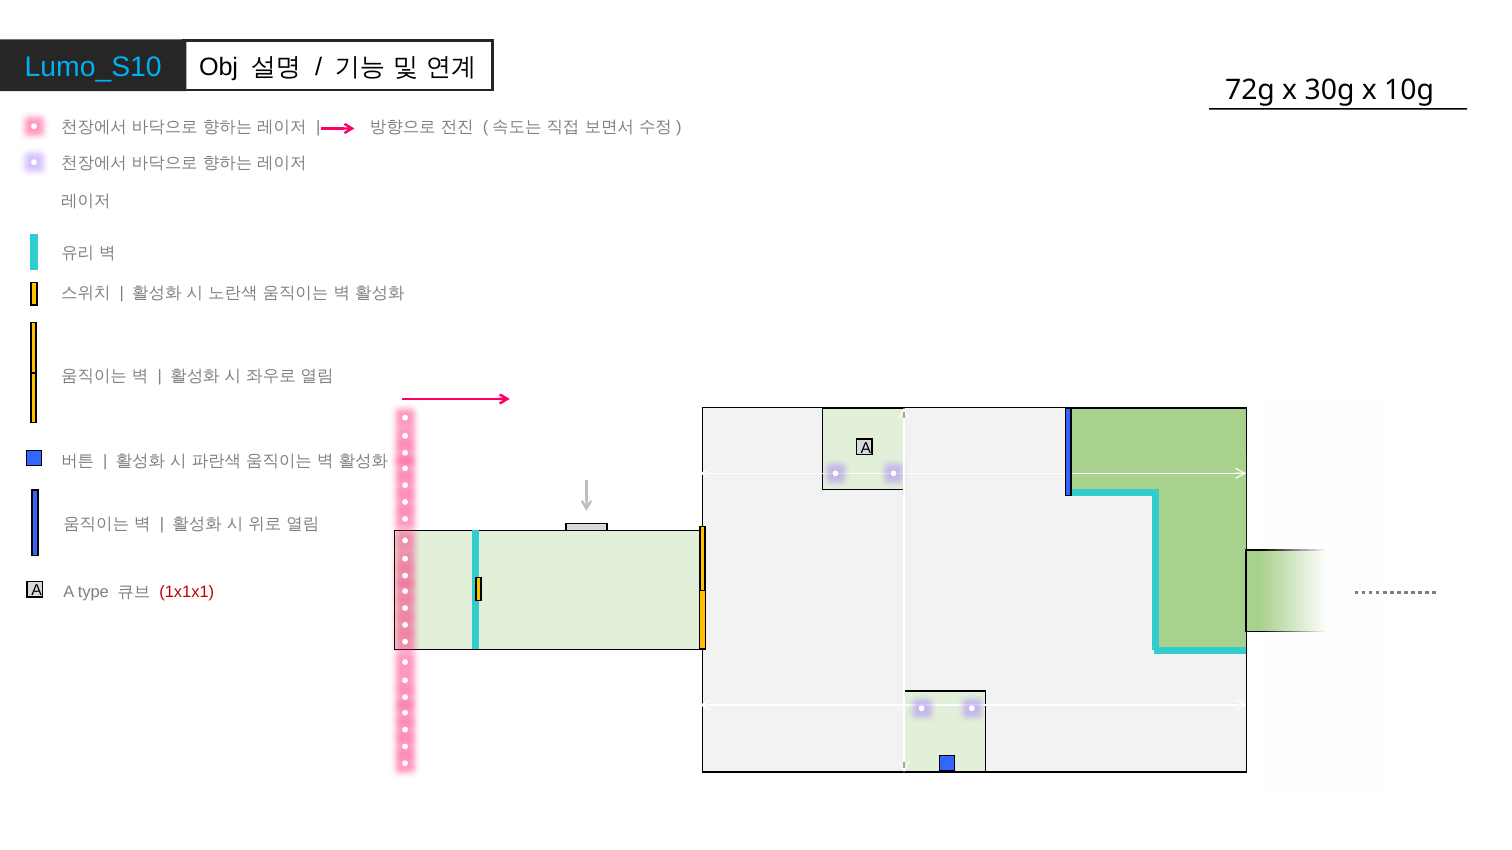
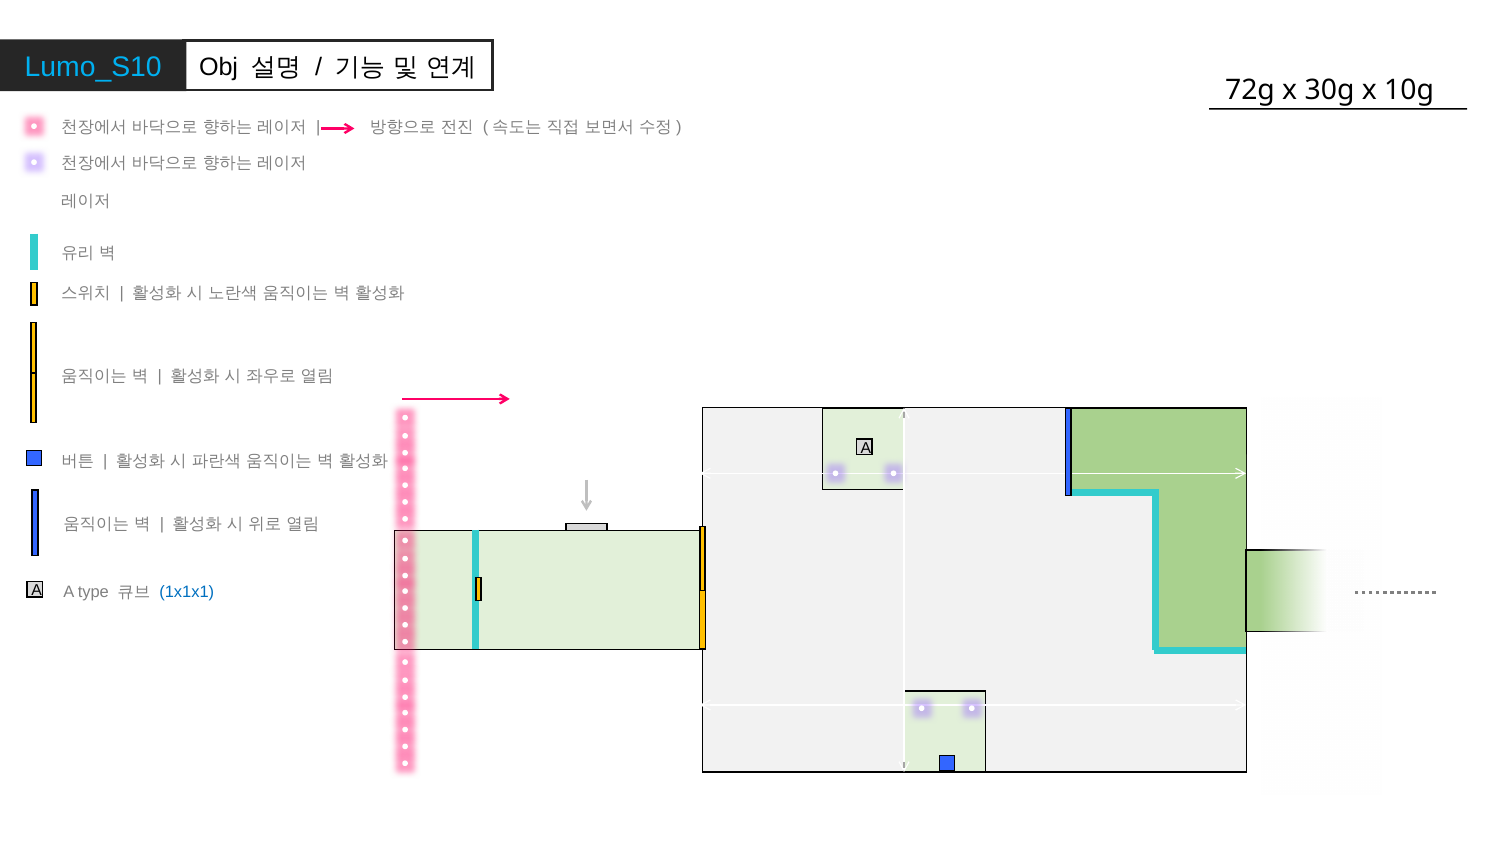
1x1x1 colour: red -> blue (187, 593)
